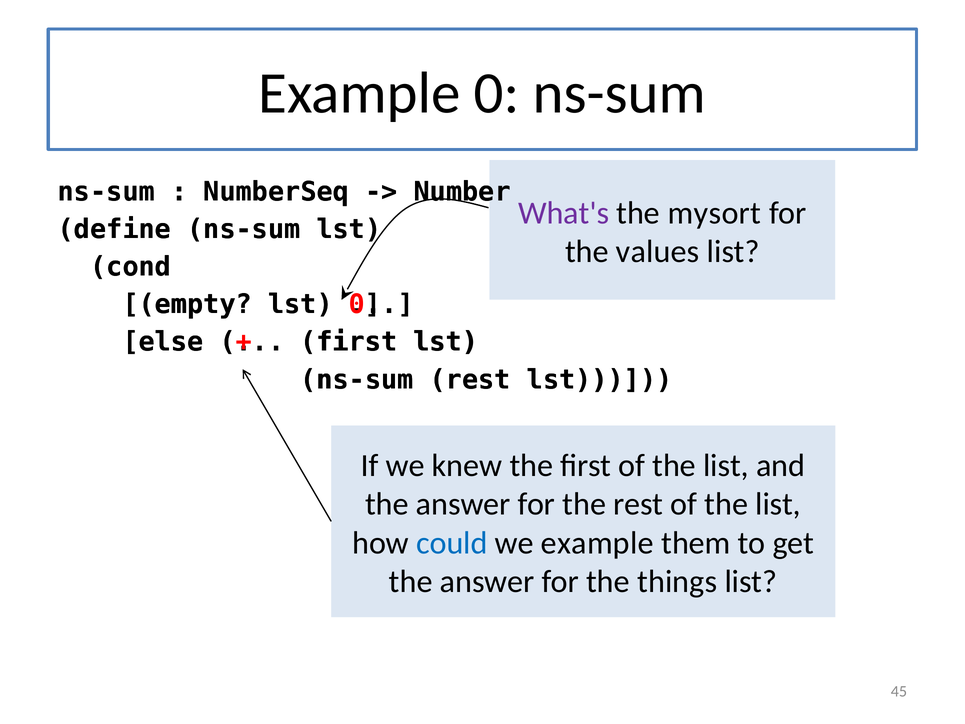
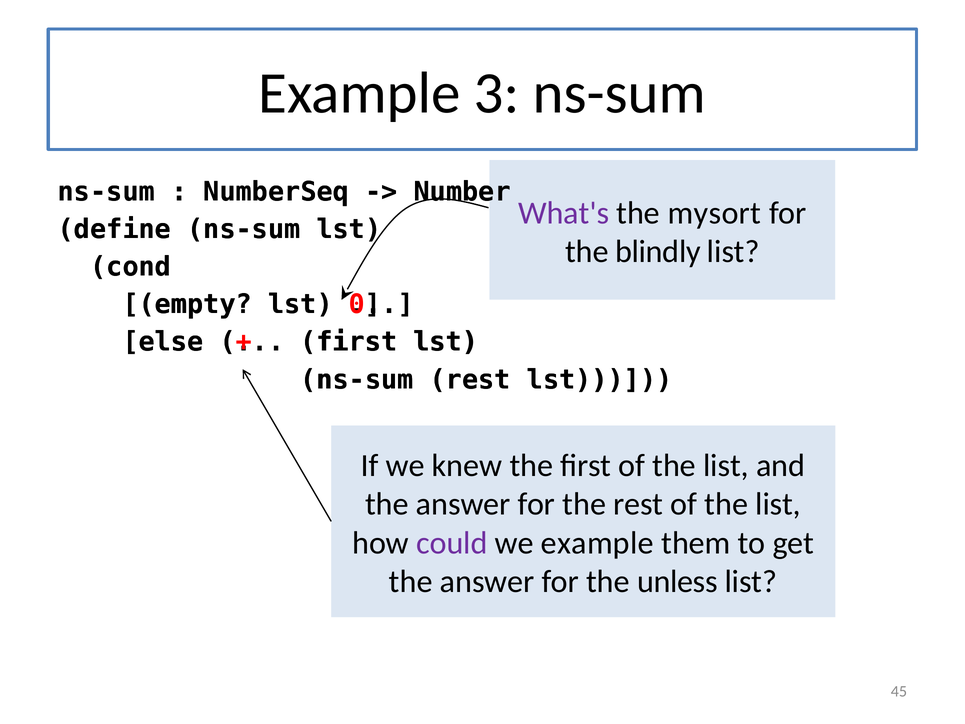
Example 0: 0 -> 3 (497, 93)
values: values -> blindly (658, 251)
could colour: blue -> purple (452, 543)
things: things -> unless (677, 581)
